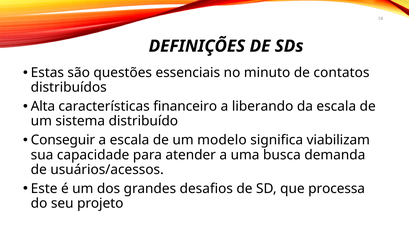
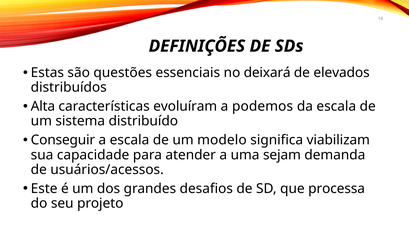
minuto: minuto -> deixará (267, 73)
contatos: contatos -> elevados (342, 73)
financeiro: financeiro -> evoluíram (185, 106)
liberando: liberando -> podemos (263, 106)
busca: busca -> sejam (282, 155)
